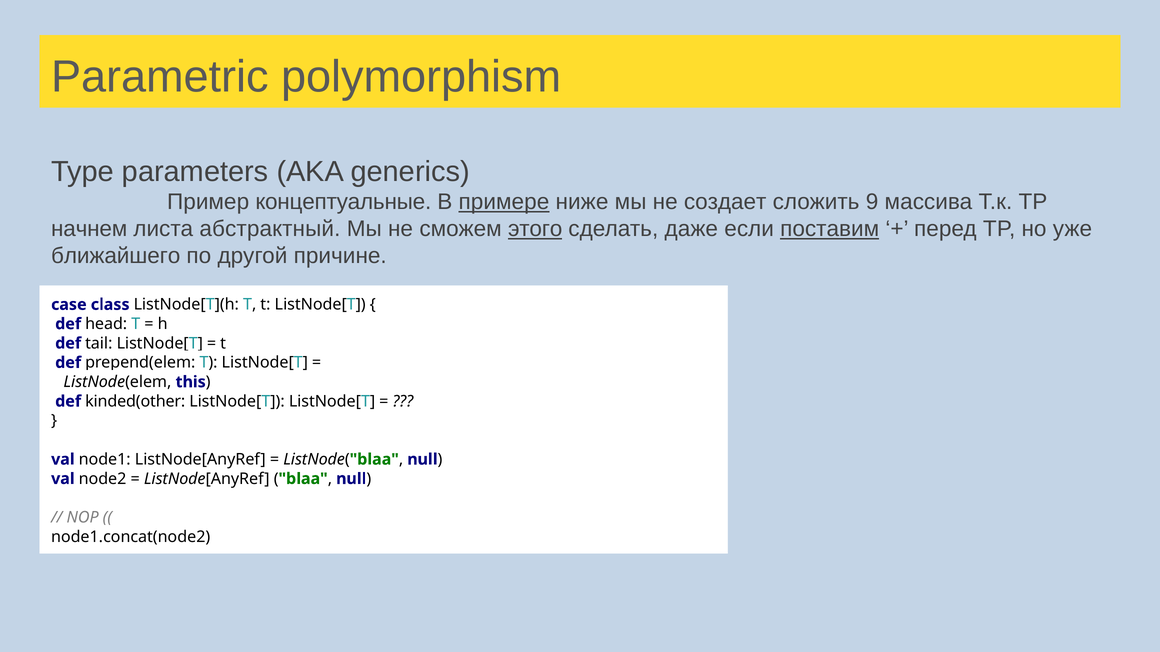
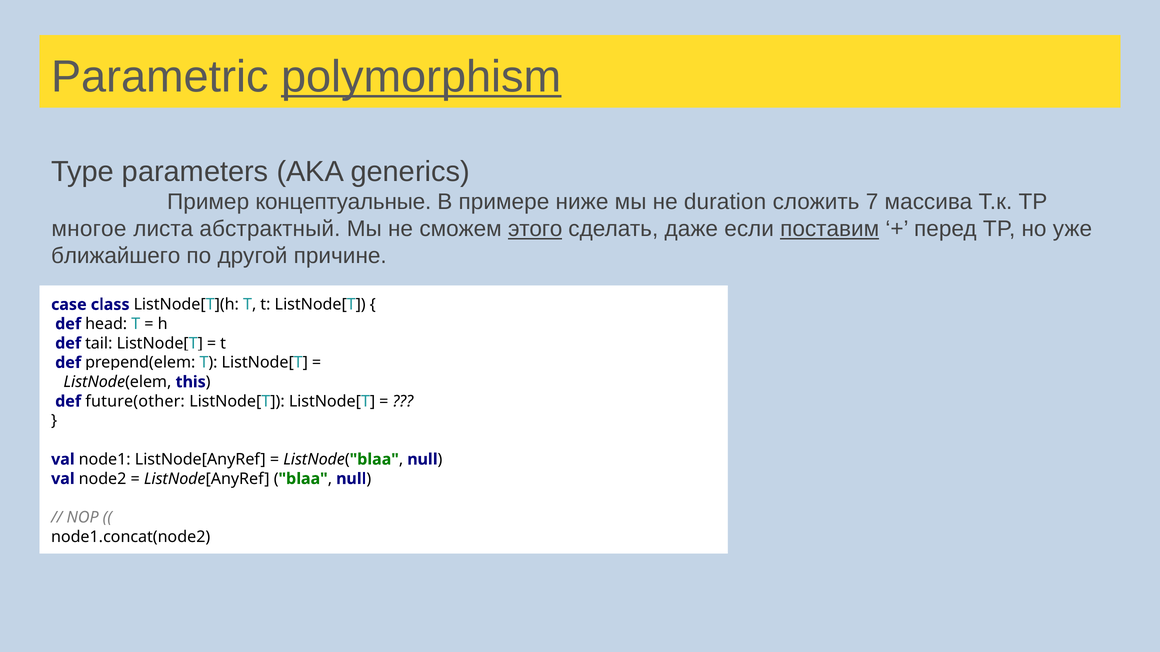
polymorphism underline: none -> present (421, 77)
примере underline: present -> none (504, 202)
создает: создает -> duration (725, 202)
9: 9 -> 7 (872, 202)
начнем: начнем -> многое (89, 229)
kinded(other: kinded(other -> future(other (135, 402)
